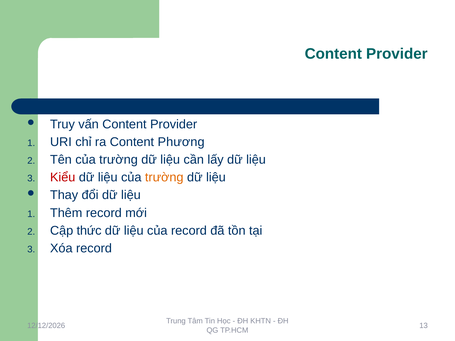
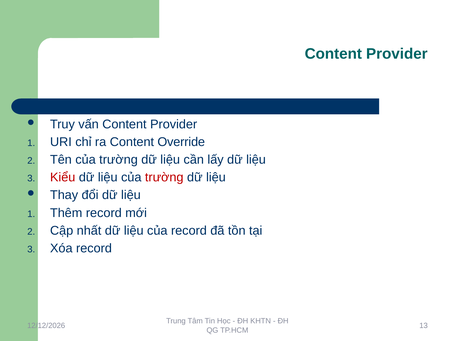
Phương: Phương -> Override (181, 142)
trường colour: orange -> red (164, 178)
thức: thức -> nhất (89, 231)
